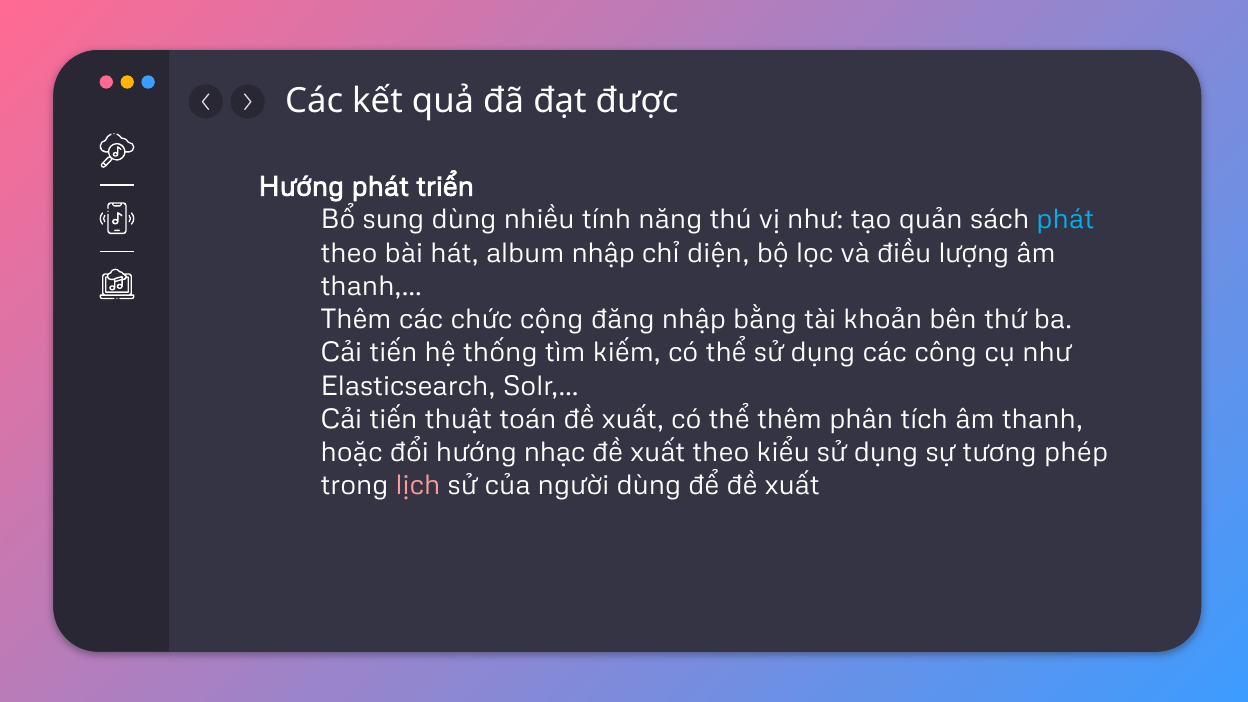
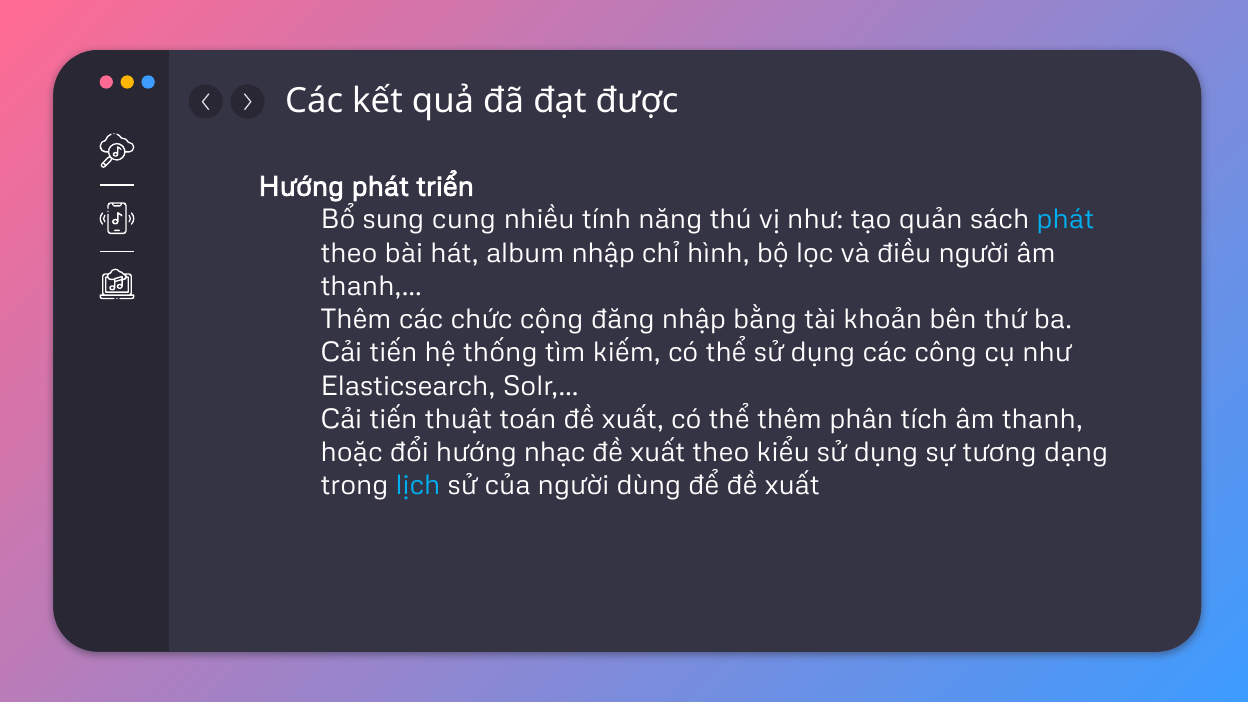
sung dùng: dùng -> cung (464, 220)
diện: diện -> hình (718, 253)
điều lượng: lượng -> người (974, 253)
phép: phép -> dạng (1076, 453)
lịch colour: pink -> light blue (418, 486)
